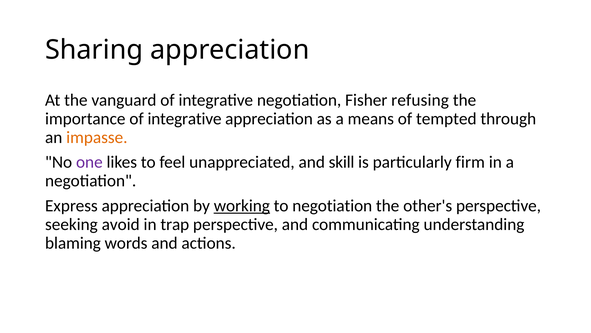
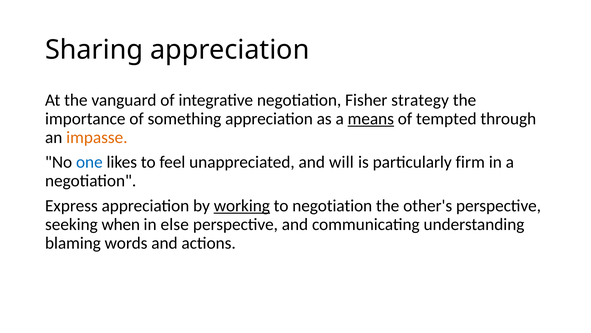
refusing: refusing -> strategy (420, 100)
importance of integrative: integrative -> something (184, 119)
means underline: none -> present (371, 119)
one colour: purple -> blue (89, 162)
skill: skill -> will (341, 162)
avoid: avoid -> when (121, 224)
trap: trap -> else (175, 224)
